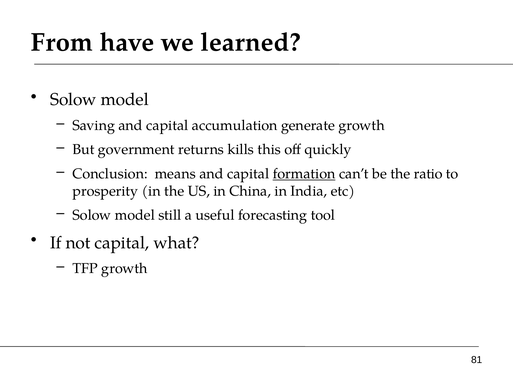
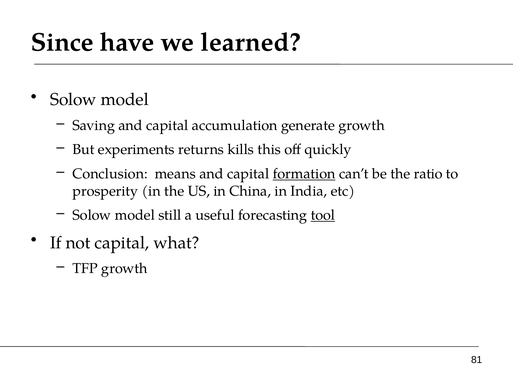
From: From -> Since (62, 42)
government: government -> experiments (136, 149)
tool underline: none -> present (323, 215)
